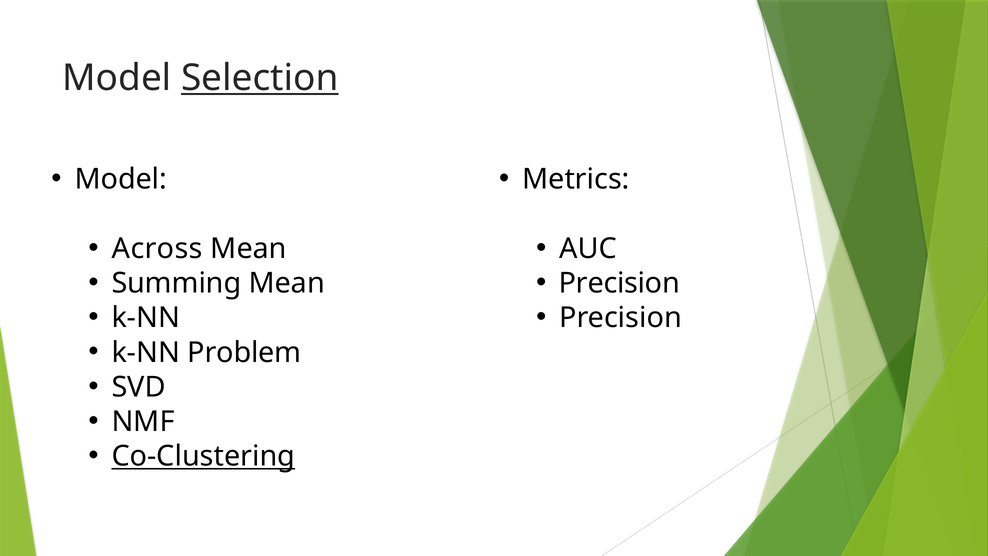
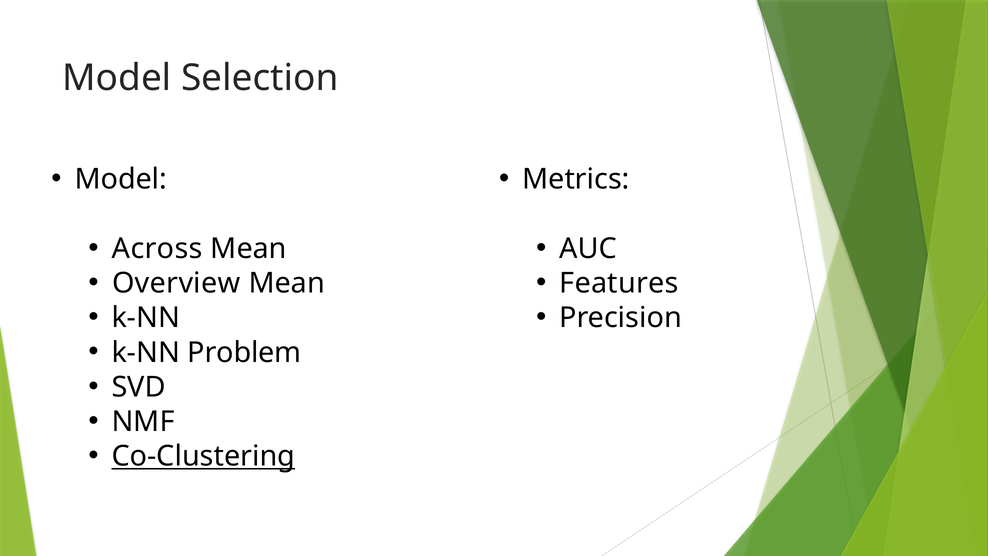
Selection underline: present -> none (260, 78)
Summing: Summing -> Overview (176, 283)
Precision: Precision -> Features (619, 283)
